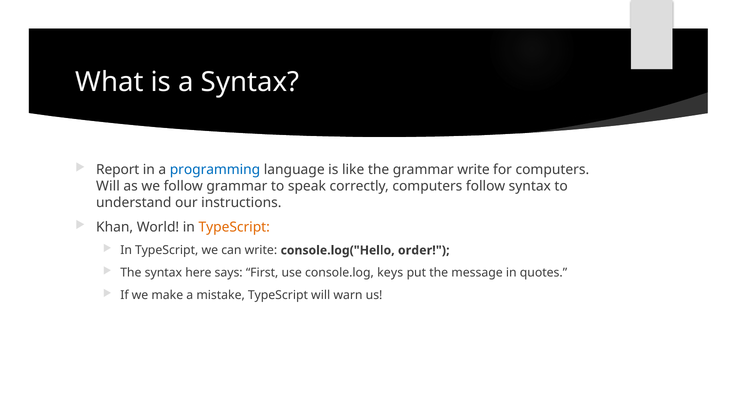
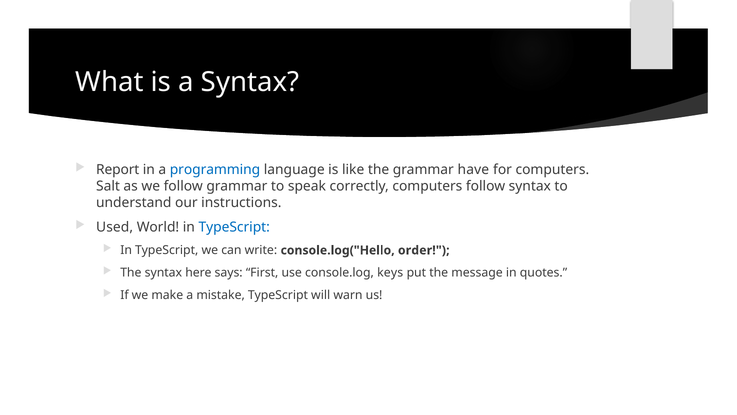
grammar write: write -> have (473, 169)
Will: Will -> Salt (108, 186)
Khan: Khan -> Used (115, 227)
TypeScript colour: orange -> blue (234, 227)
